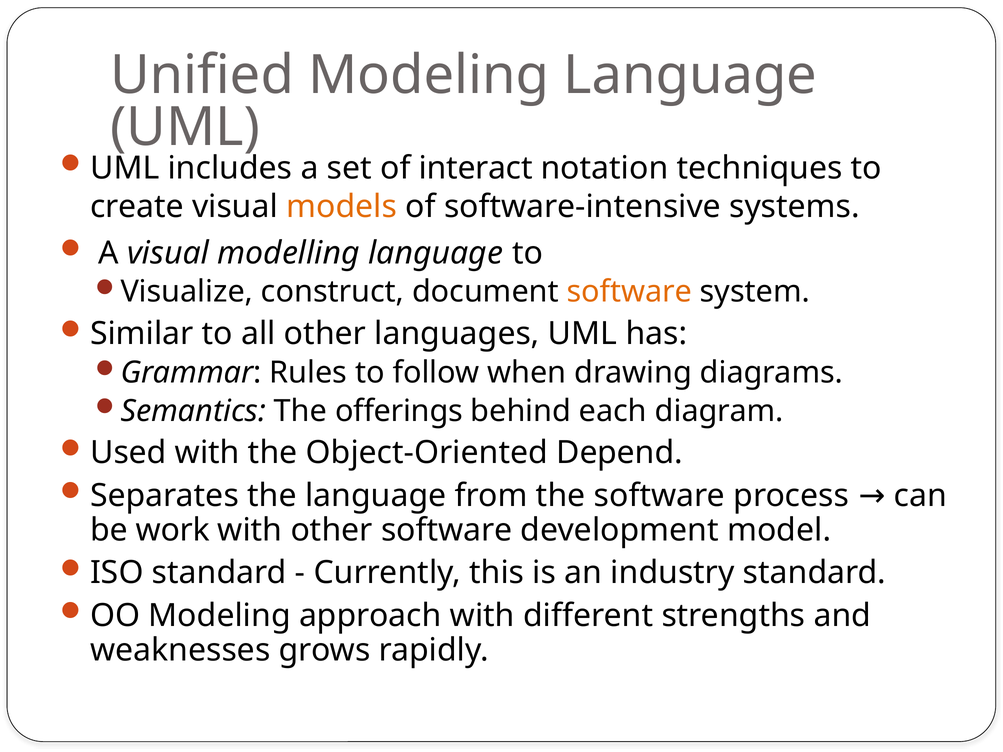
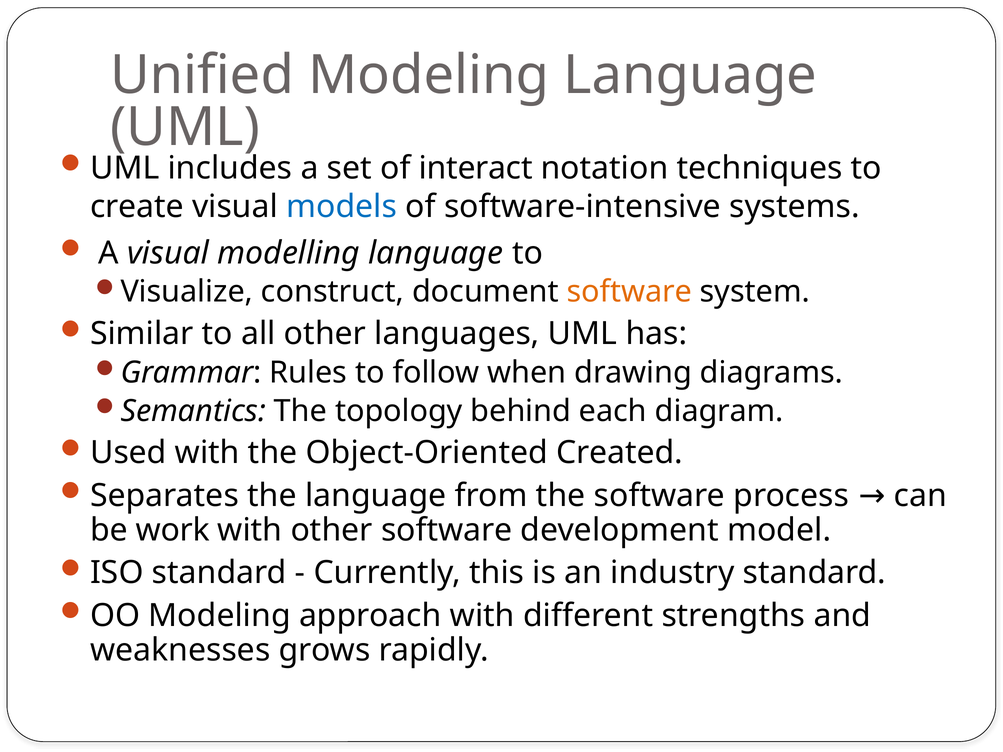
models colour: orange -> blue (342, 207)
offerings: offerings -> topology (399, 411)
Depend: Depend -> Created (619, 453)
